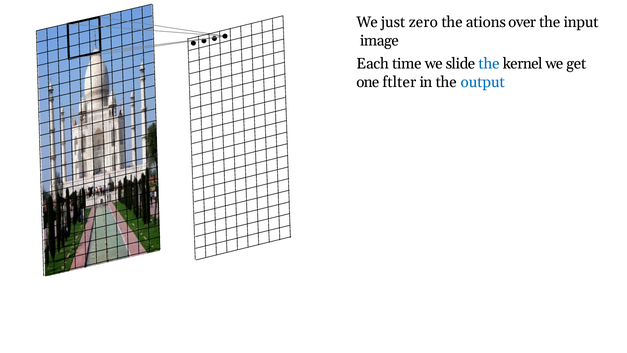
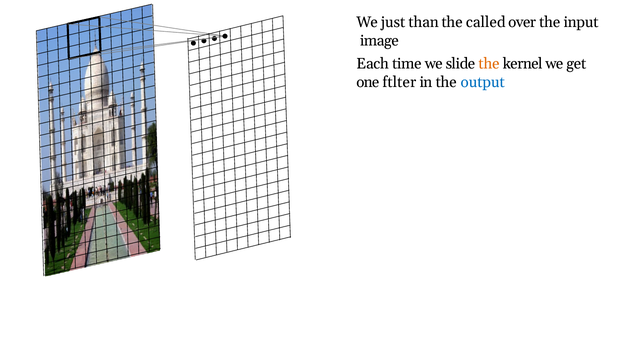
zero: zero -> than (424, 22)
ations: ations -> called (486, 22)
the colour: blue -> orange (489, 64)
